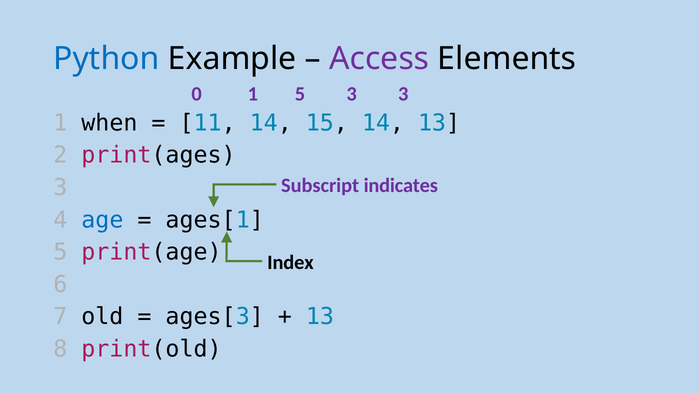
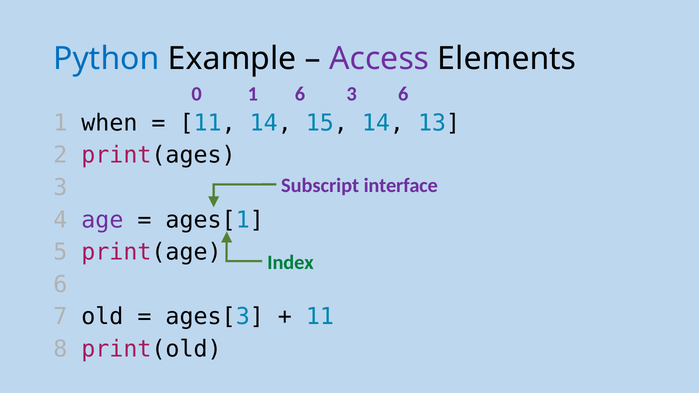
1 5: 5 -> 6 (300, 94)
3 3: 3 -> 6 (403, 94)
indicates: indicates -> interface (401, 186)
age colour: blue -> purple (102, 220)
Index colour: black -> green (290, 262)
13: 13 -> 11 (320, 317)
